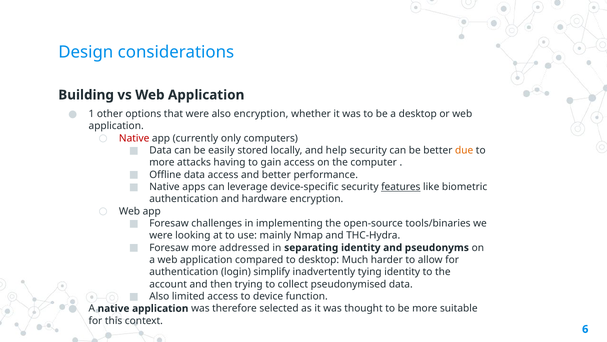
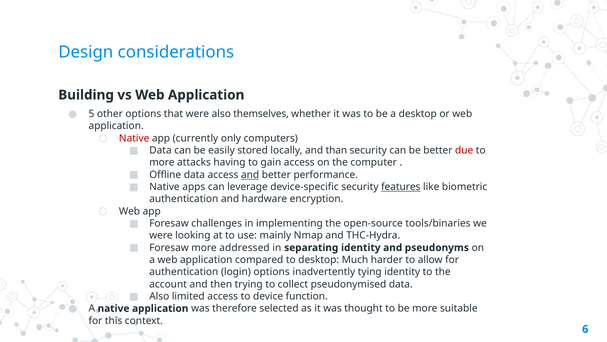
1: 1 -> 5 (92, 114)
also encryption: encryption -> themselves (261, 114)
help: help -> than (336, 150)
due colour: orange -> red (464, 150)
and underline: none -> present (250, 174)
login simplify: simplify -> options (272, 272)
